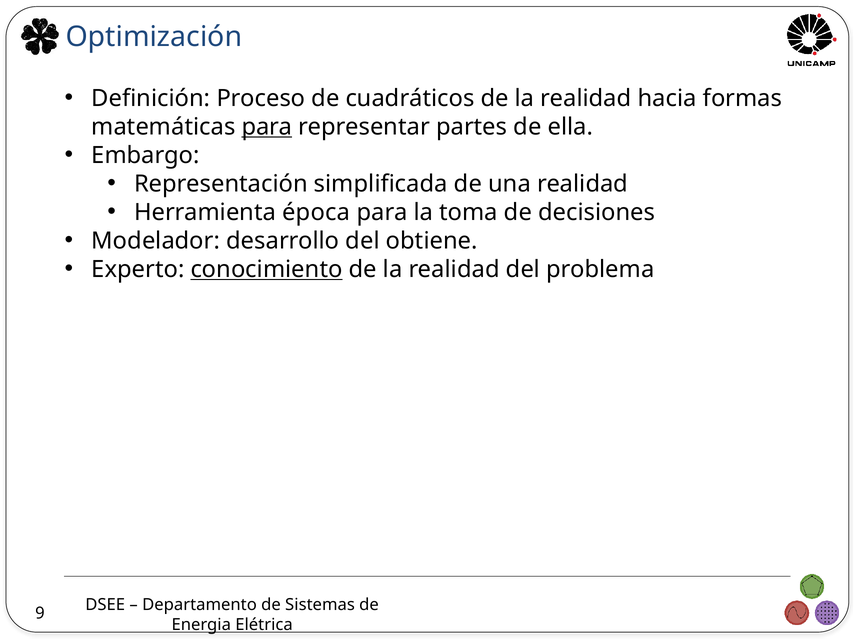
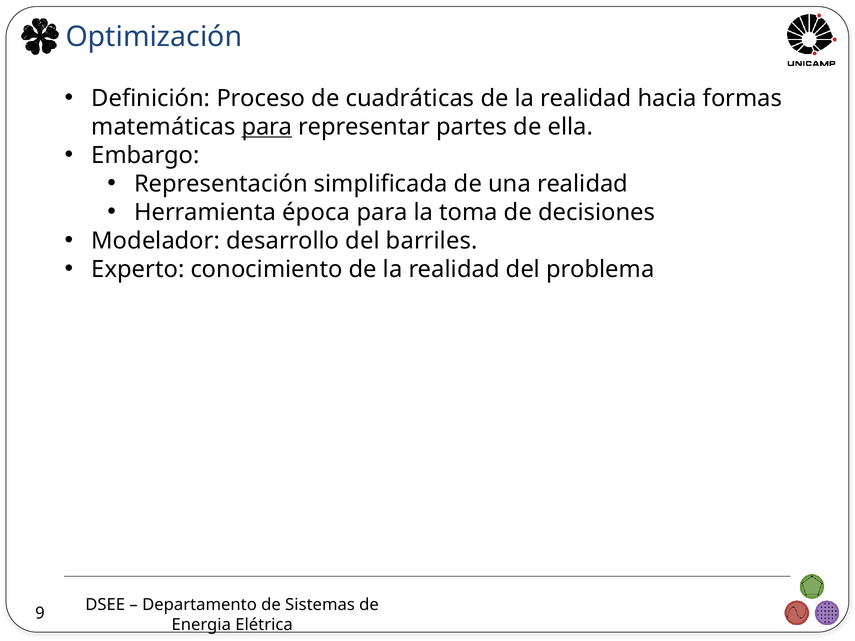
cuadráticos: cuadráticos -> cuadráticas (410, 98)
obtiene: obtiene -> barriles (432, 241)
conocimiento underline: present -> none (267, 269)
